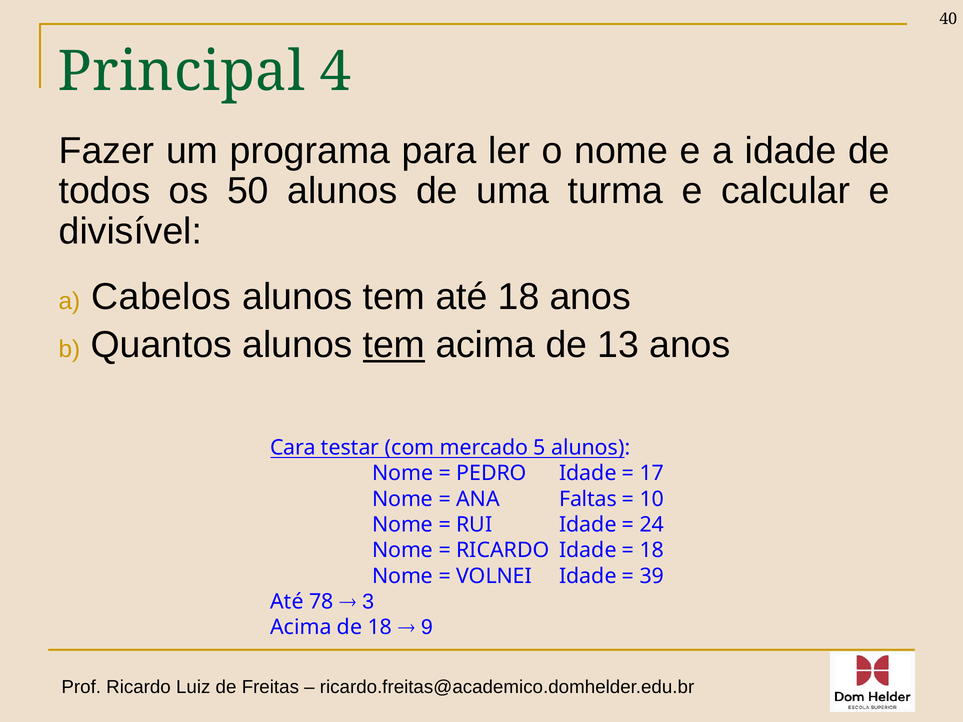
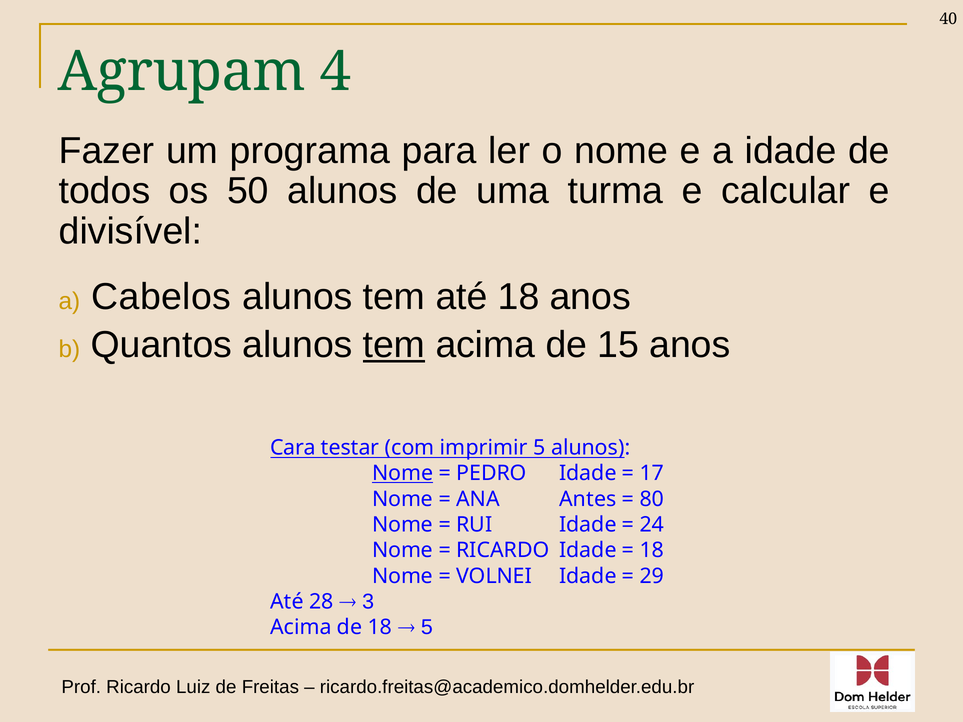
Principal: Principal -> Agrupam (182, 72)
13: 13 -> 15 (618, 345)
mercado: mercado -> imprimir (484, 448)
Nome underline: none -> present (403, 474)
Faltas: Faltas -> Antes (588, 499)
10: 10 -> 80 (652, 499)
39: 39 -> 29 (652, 576)
78: 78 -> 28 (321, 602)
9: 9 -> 5 (427, 628)
